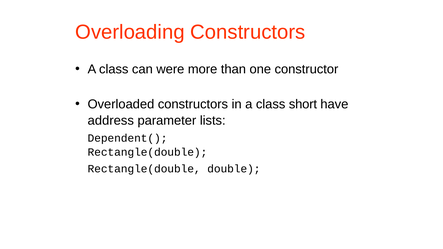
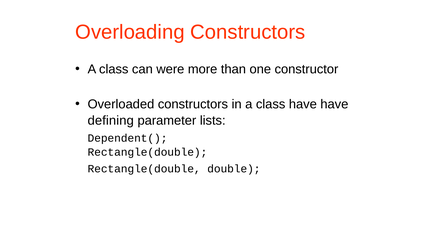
class short: short -> have (303, 104)
address: address -> defining (111, 121)
